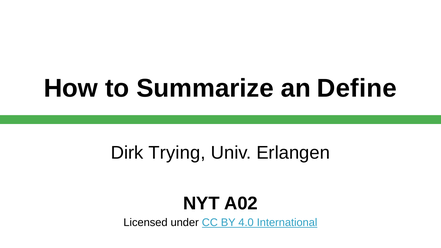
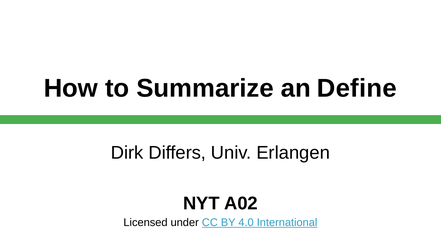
Trying: Trying -> Differs (177, 153)
